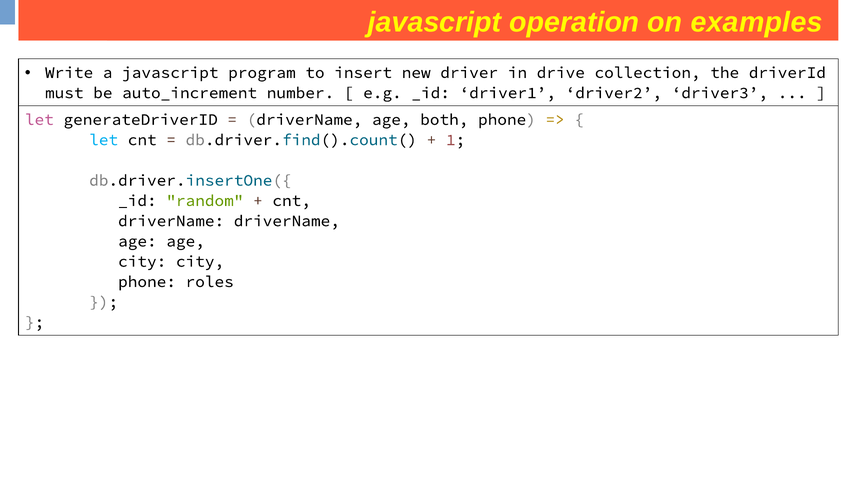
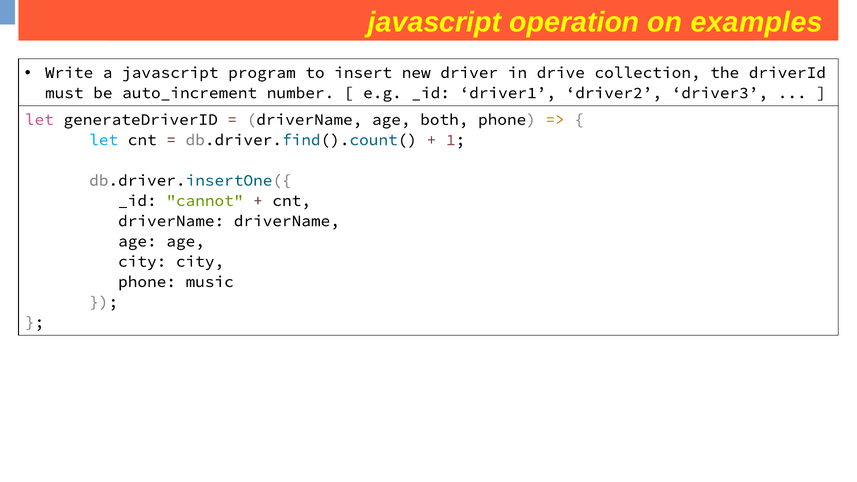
random: random -> cannot (205, 201)
roles: roles -> music (210, 282)
